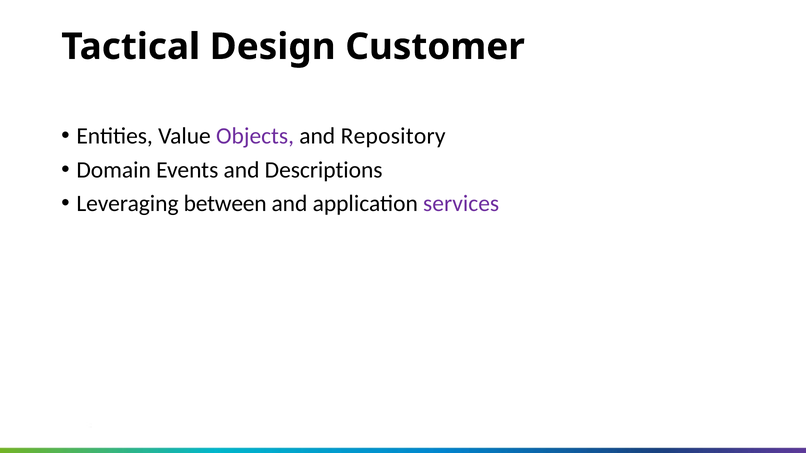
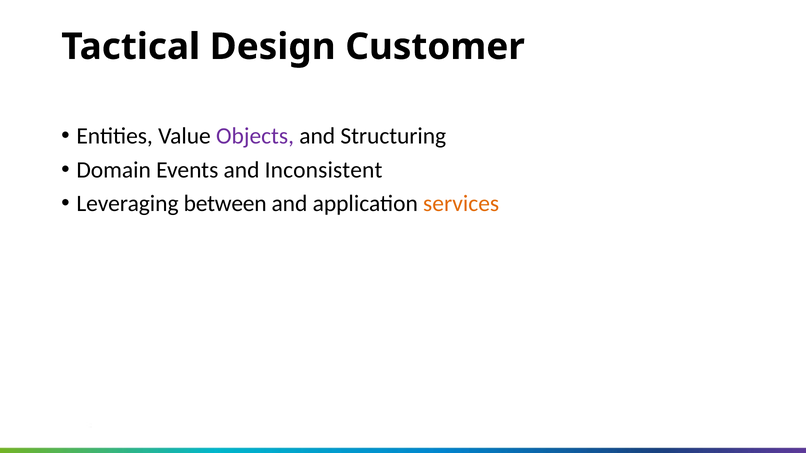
Repository: Repository -> Structuring (393, 136)
Descriptions: Descriptions -> Inconsistent (324, 170)
services colour: purple -> orange (461, 204)
